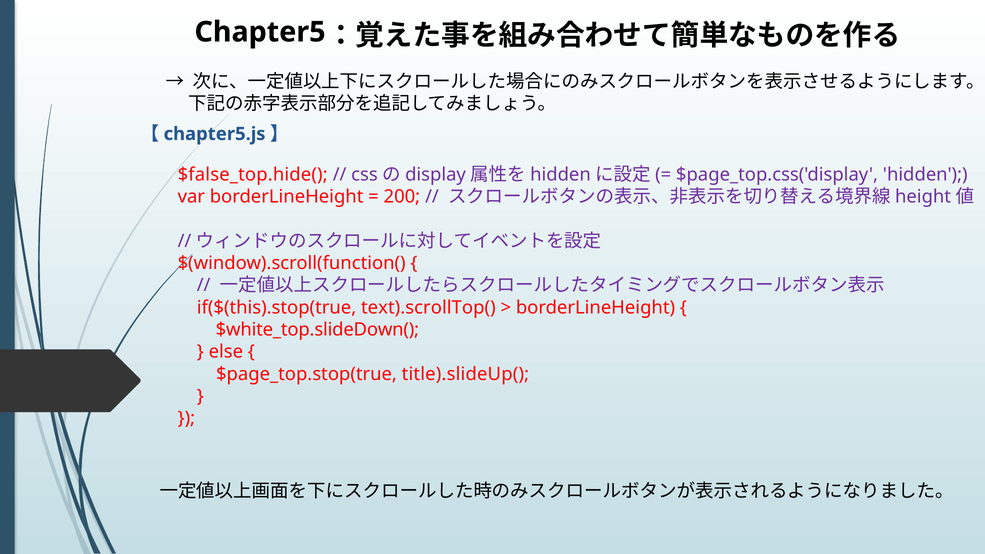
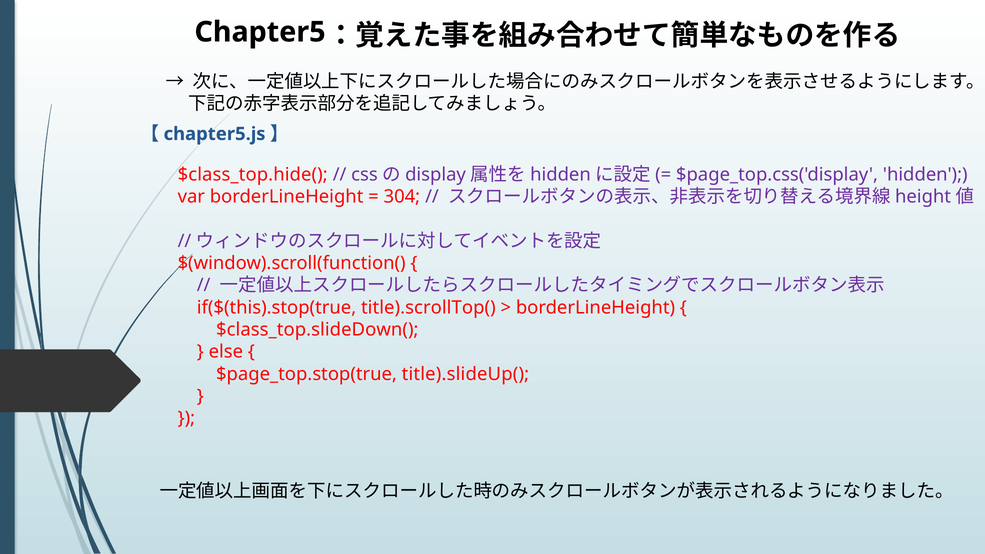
$false_top.hide(: $false_top.hide( -> $class_top.hide( (253, 174)
200: 200 -> 304 (402, 197)
text).scrollTop(: text).scrollTop( -> title).scrollTop( (428, 307)
$white_top.slideDown(: $white_top.slideDown( -> $class_top.slideDown( (317, 330)
